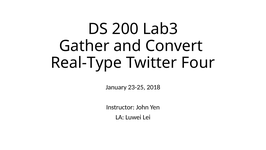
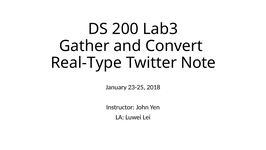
Four: Four -> Note (198, 63)
